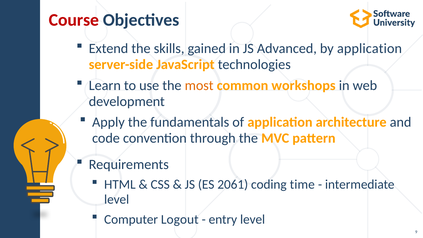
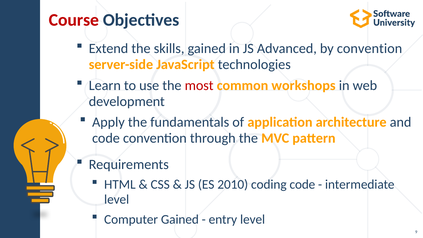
by application: application -> convention (370, 49)
most colour: orange -> red (199, 85)
2061: 2061 -> 2010 (233, 185)
coding time: time -> code (302, 185)
Computer Logout: Logout -> Gained (180, 219)
